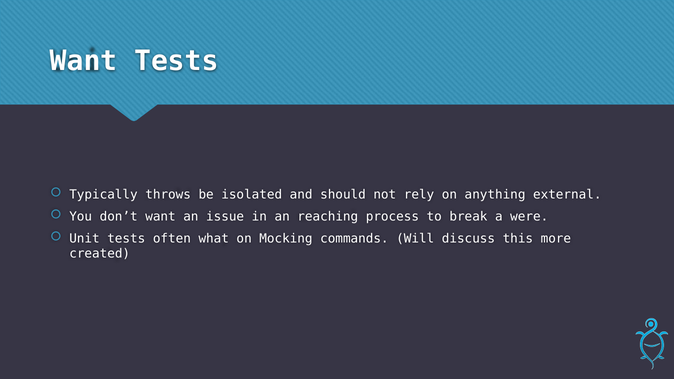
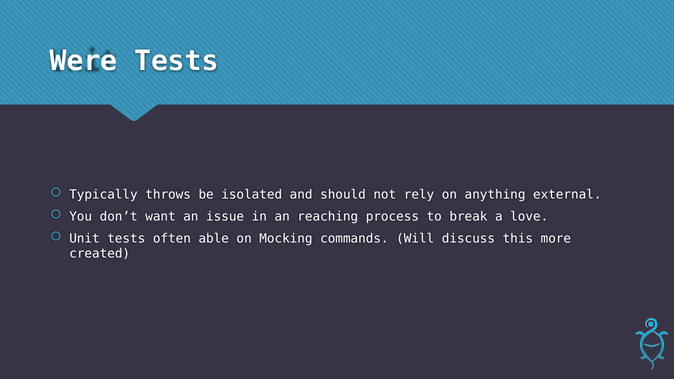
Want: Want -> Were (84, 61)
were: were -> love (529, 217)
what: what -> able (214, 239)
